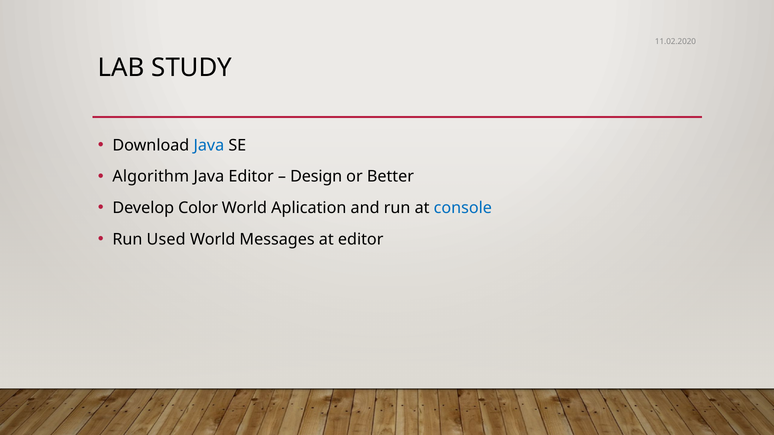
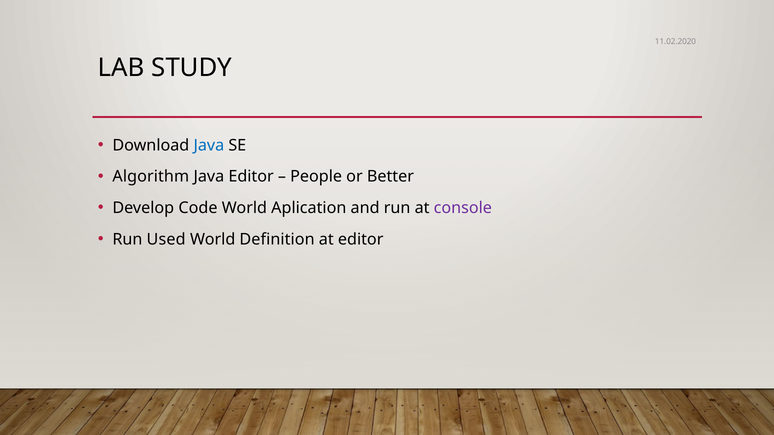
Design: Design -> People (316, 177)
Color: Color -> Code (198, 208)
console colour: blue -> purple (463, 208)
Messages: Messages -> Definition (277, 239)
